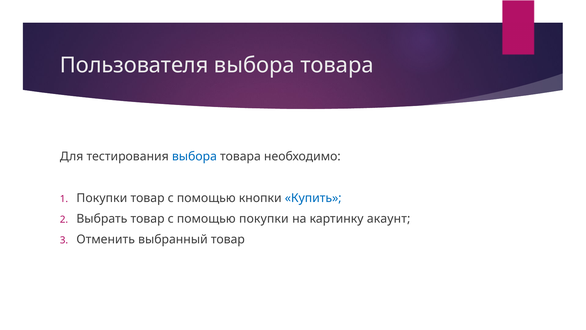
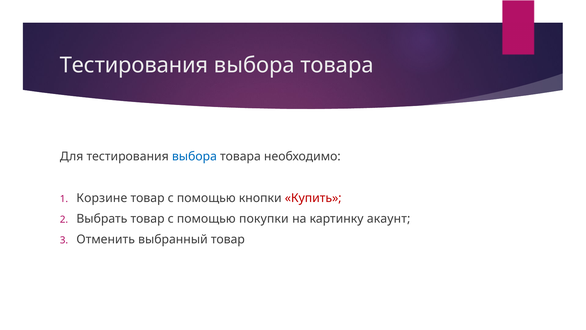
Пользователя: Пользователя -> Тестирования (134, 65)
Покупки: Покупки -> Корзине (102, 198)
Купить colour: blue -> red (313, 198)
